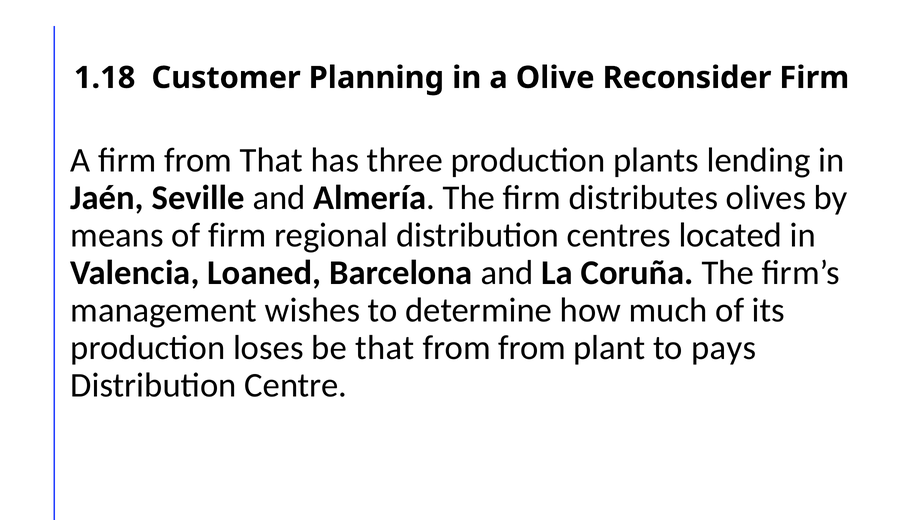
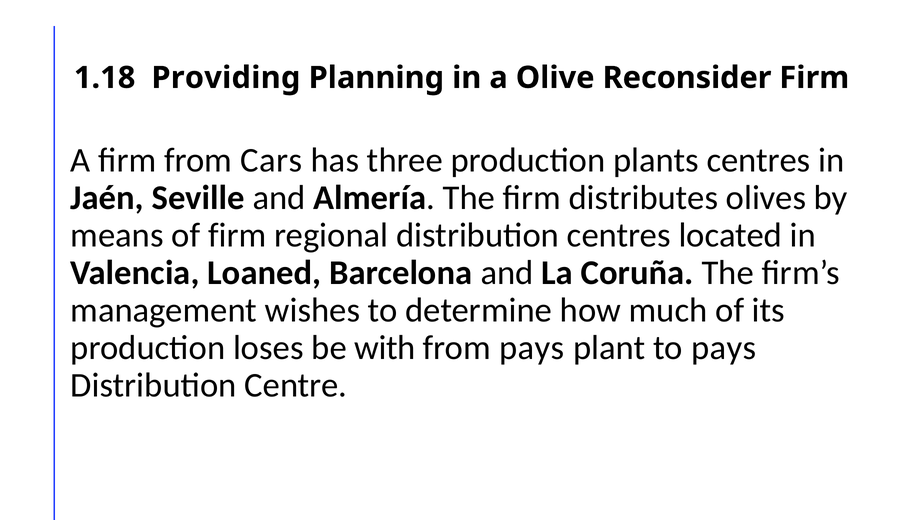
Customer: Customer -> Providing (226, 78)
from That: That -> Cars (271, 160)
plants lending: lending -> centres (759, 160)
be that: that -> with (385, 347)
from from: from -> pays (532, 347)
